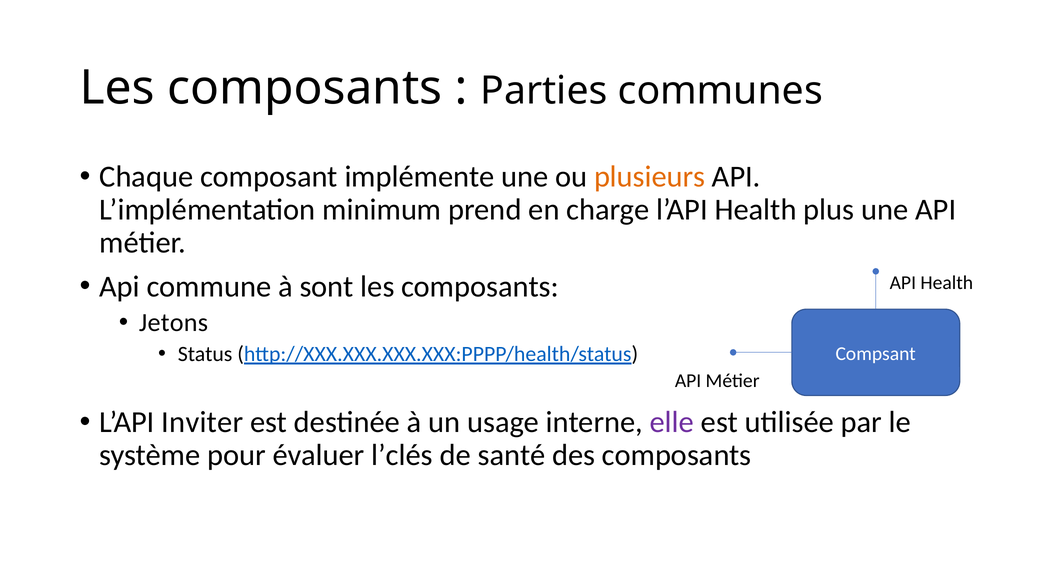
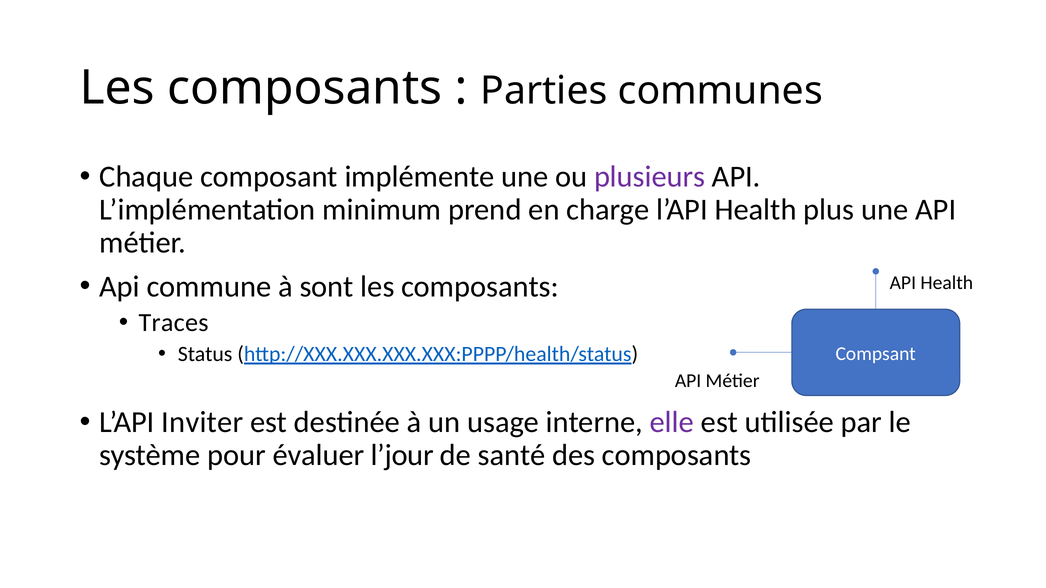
plusieurs colour: orange -> purple (650, 177)
Jetons: Jetons -> Traces (174, 323)
l’clés: l’clés -> l’jour (402, 456)
